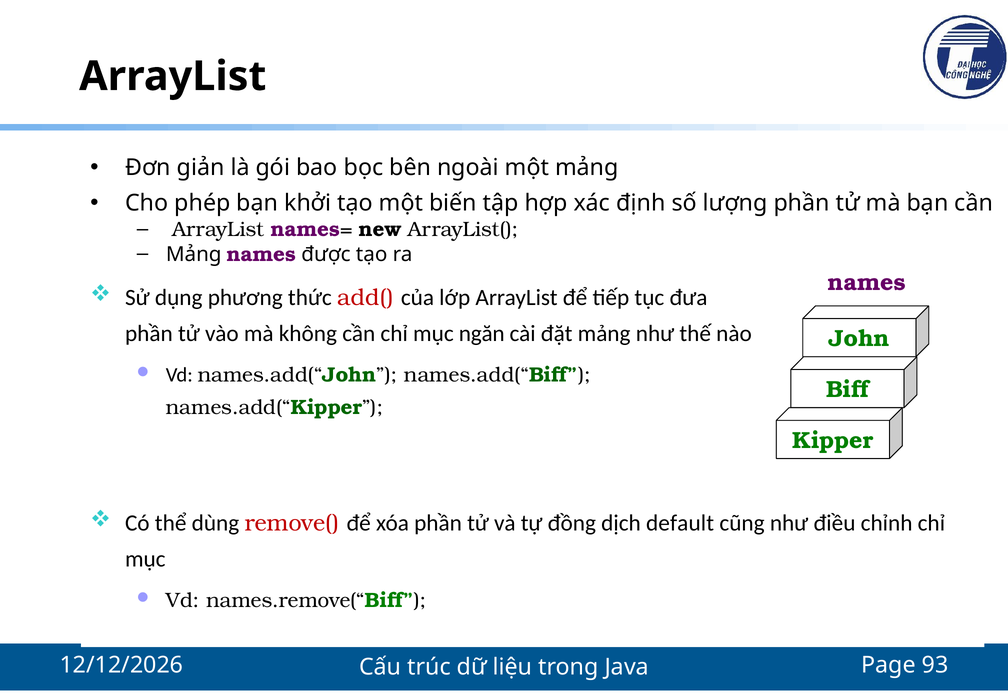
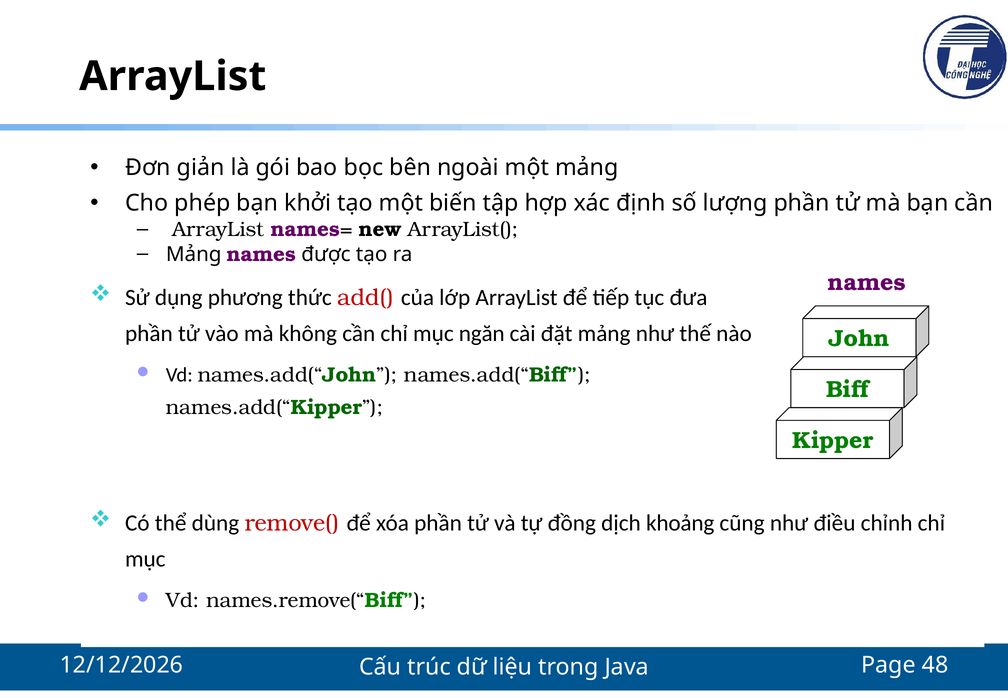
default: default -> khoảng (680, 523)
93: 93 -> 48 (935, 665)
